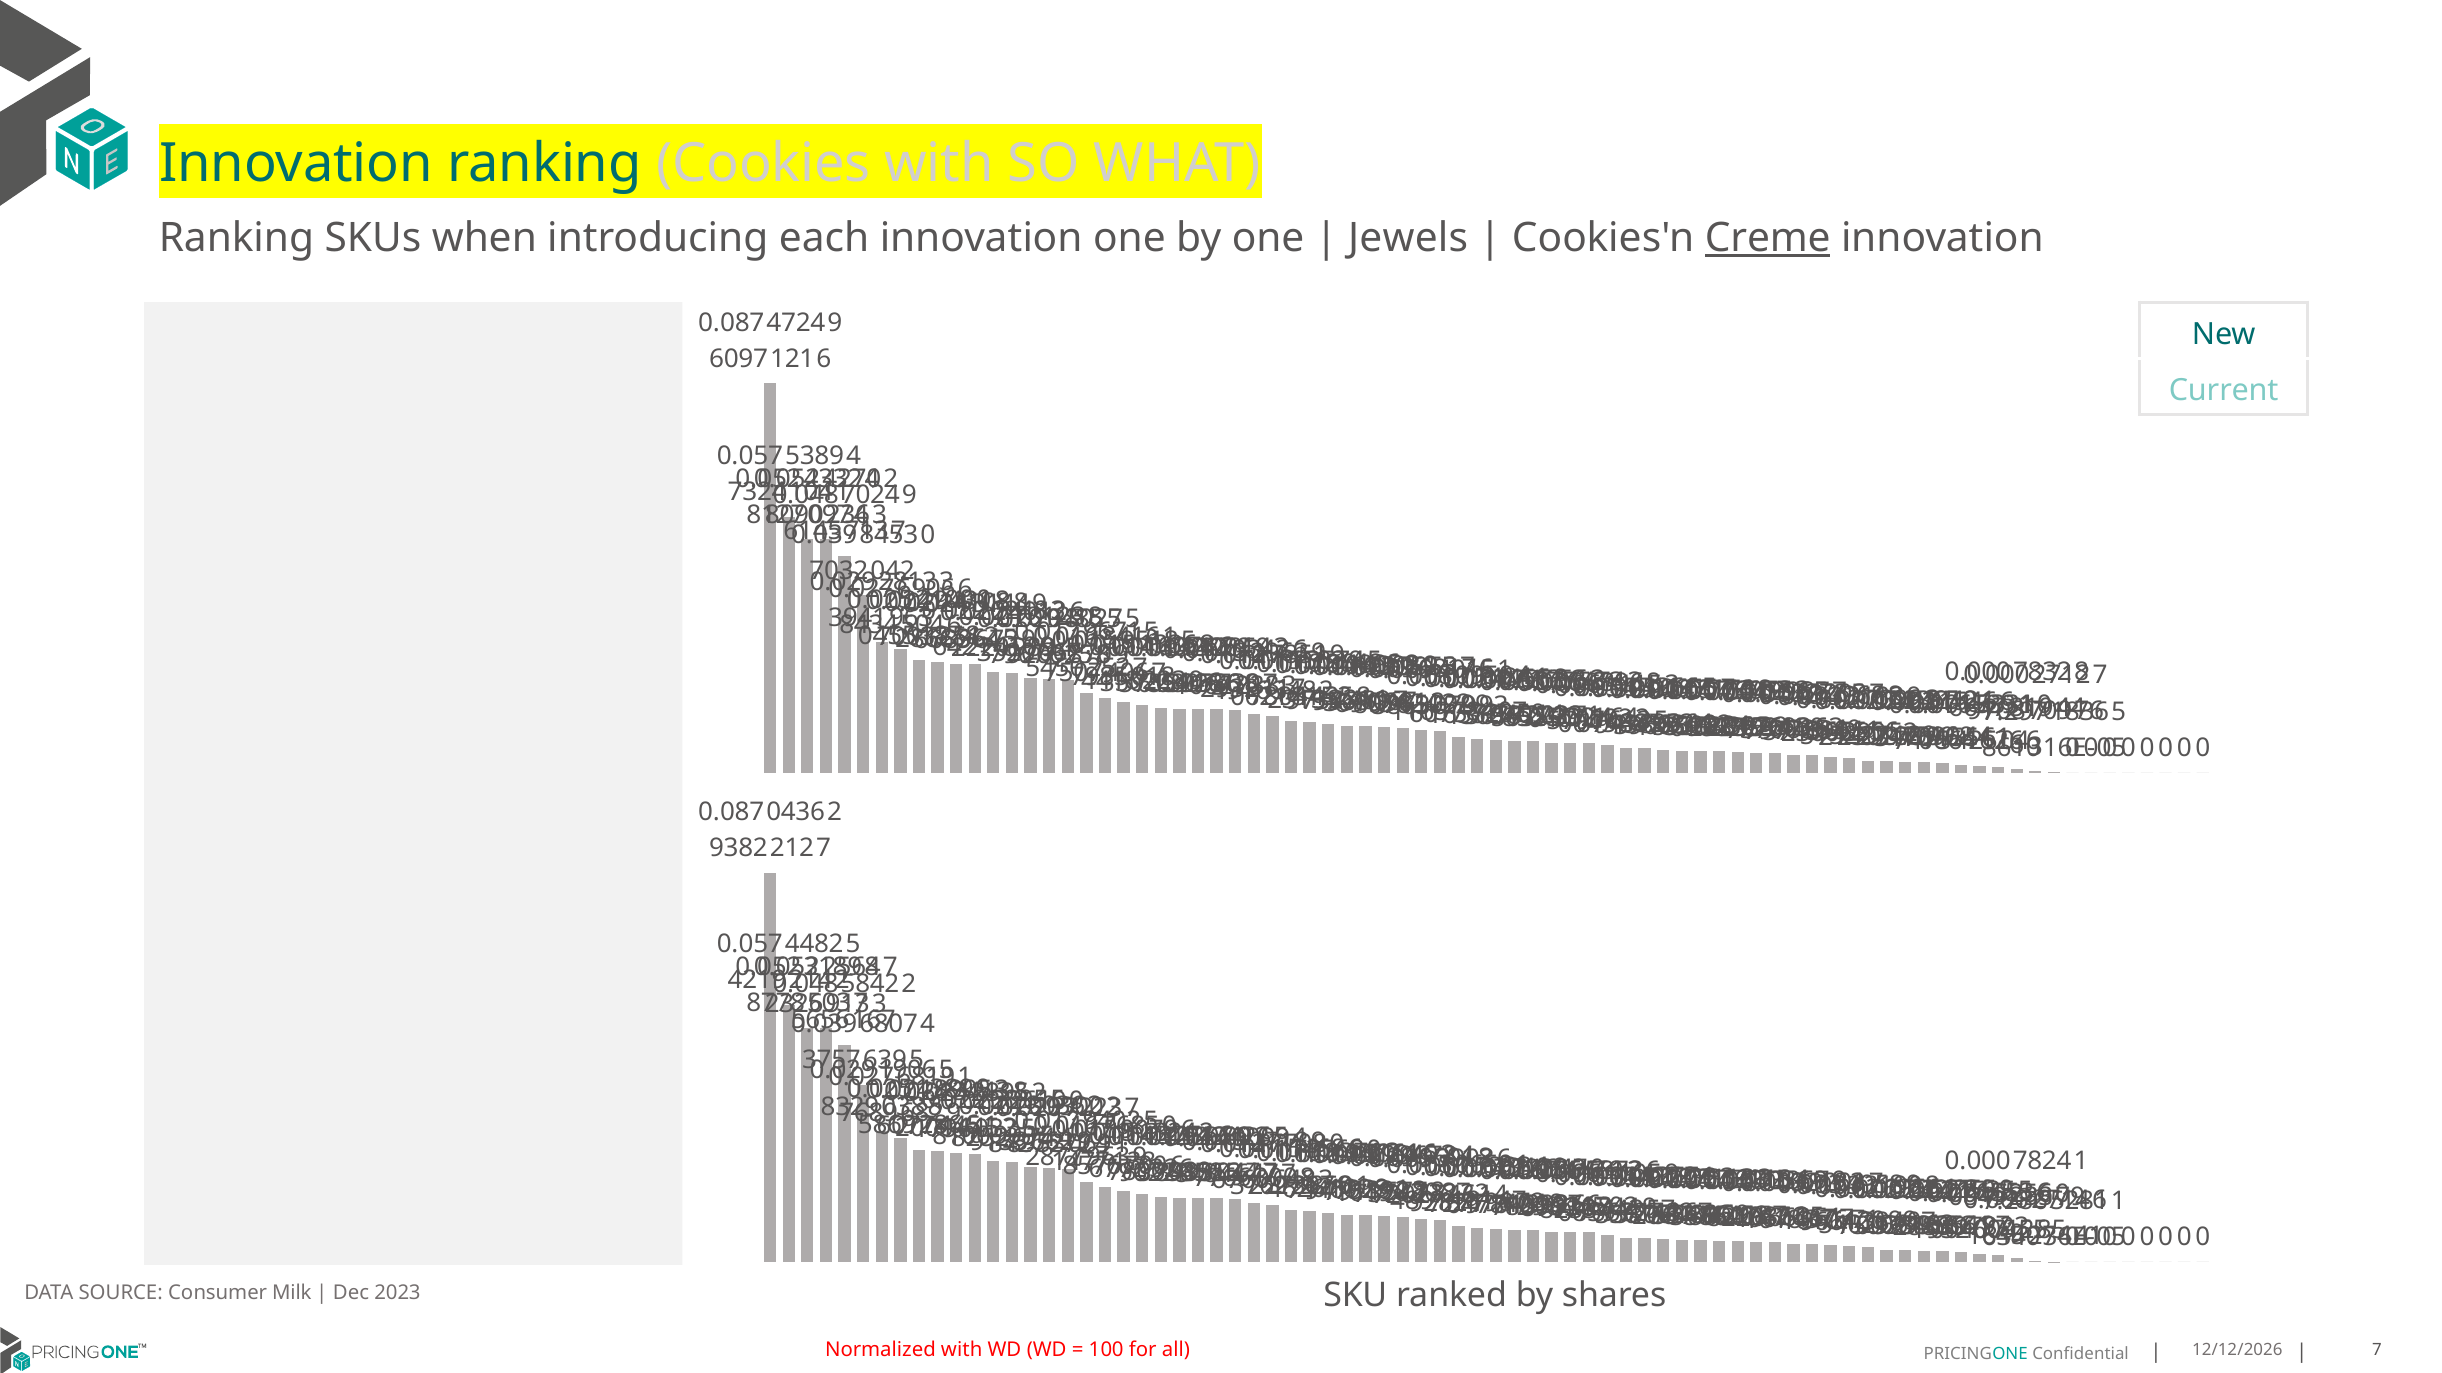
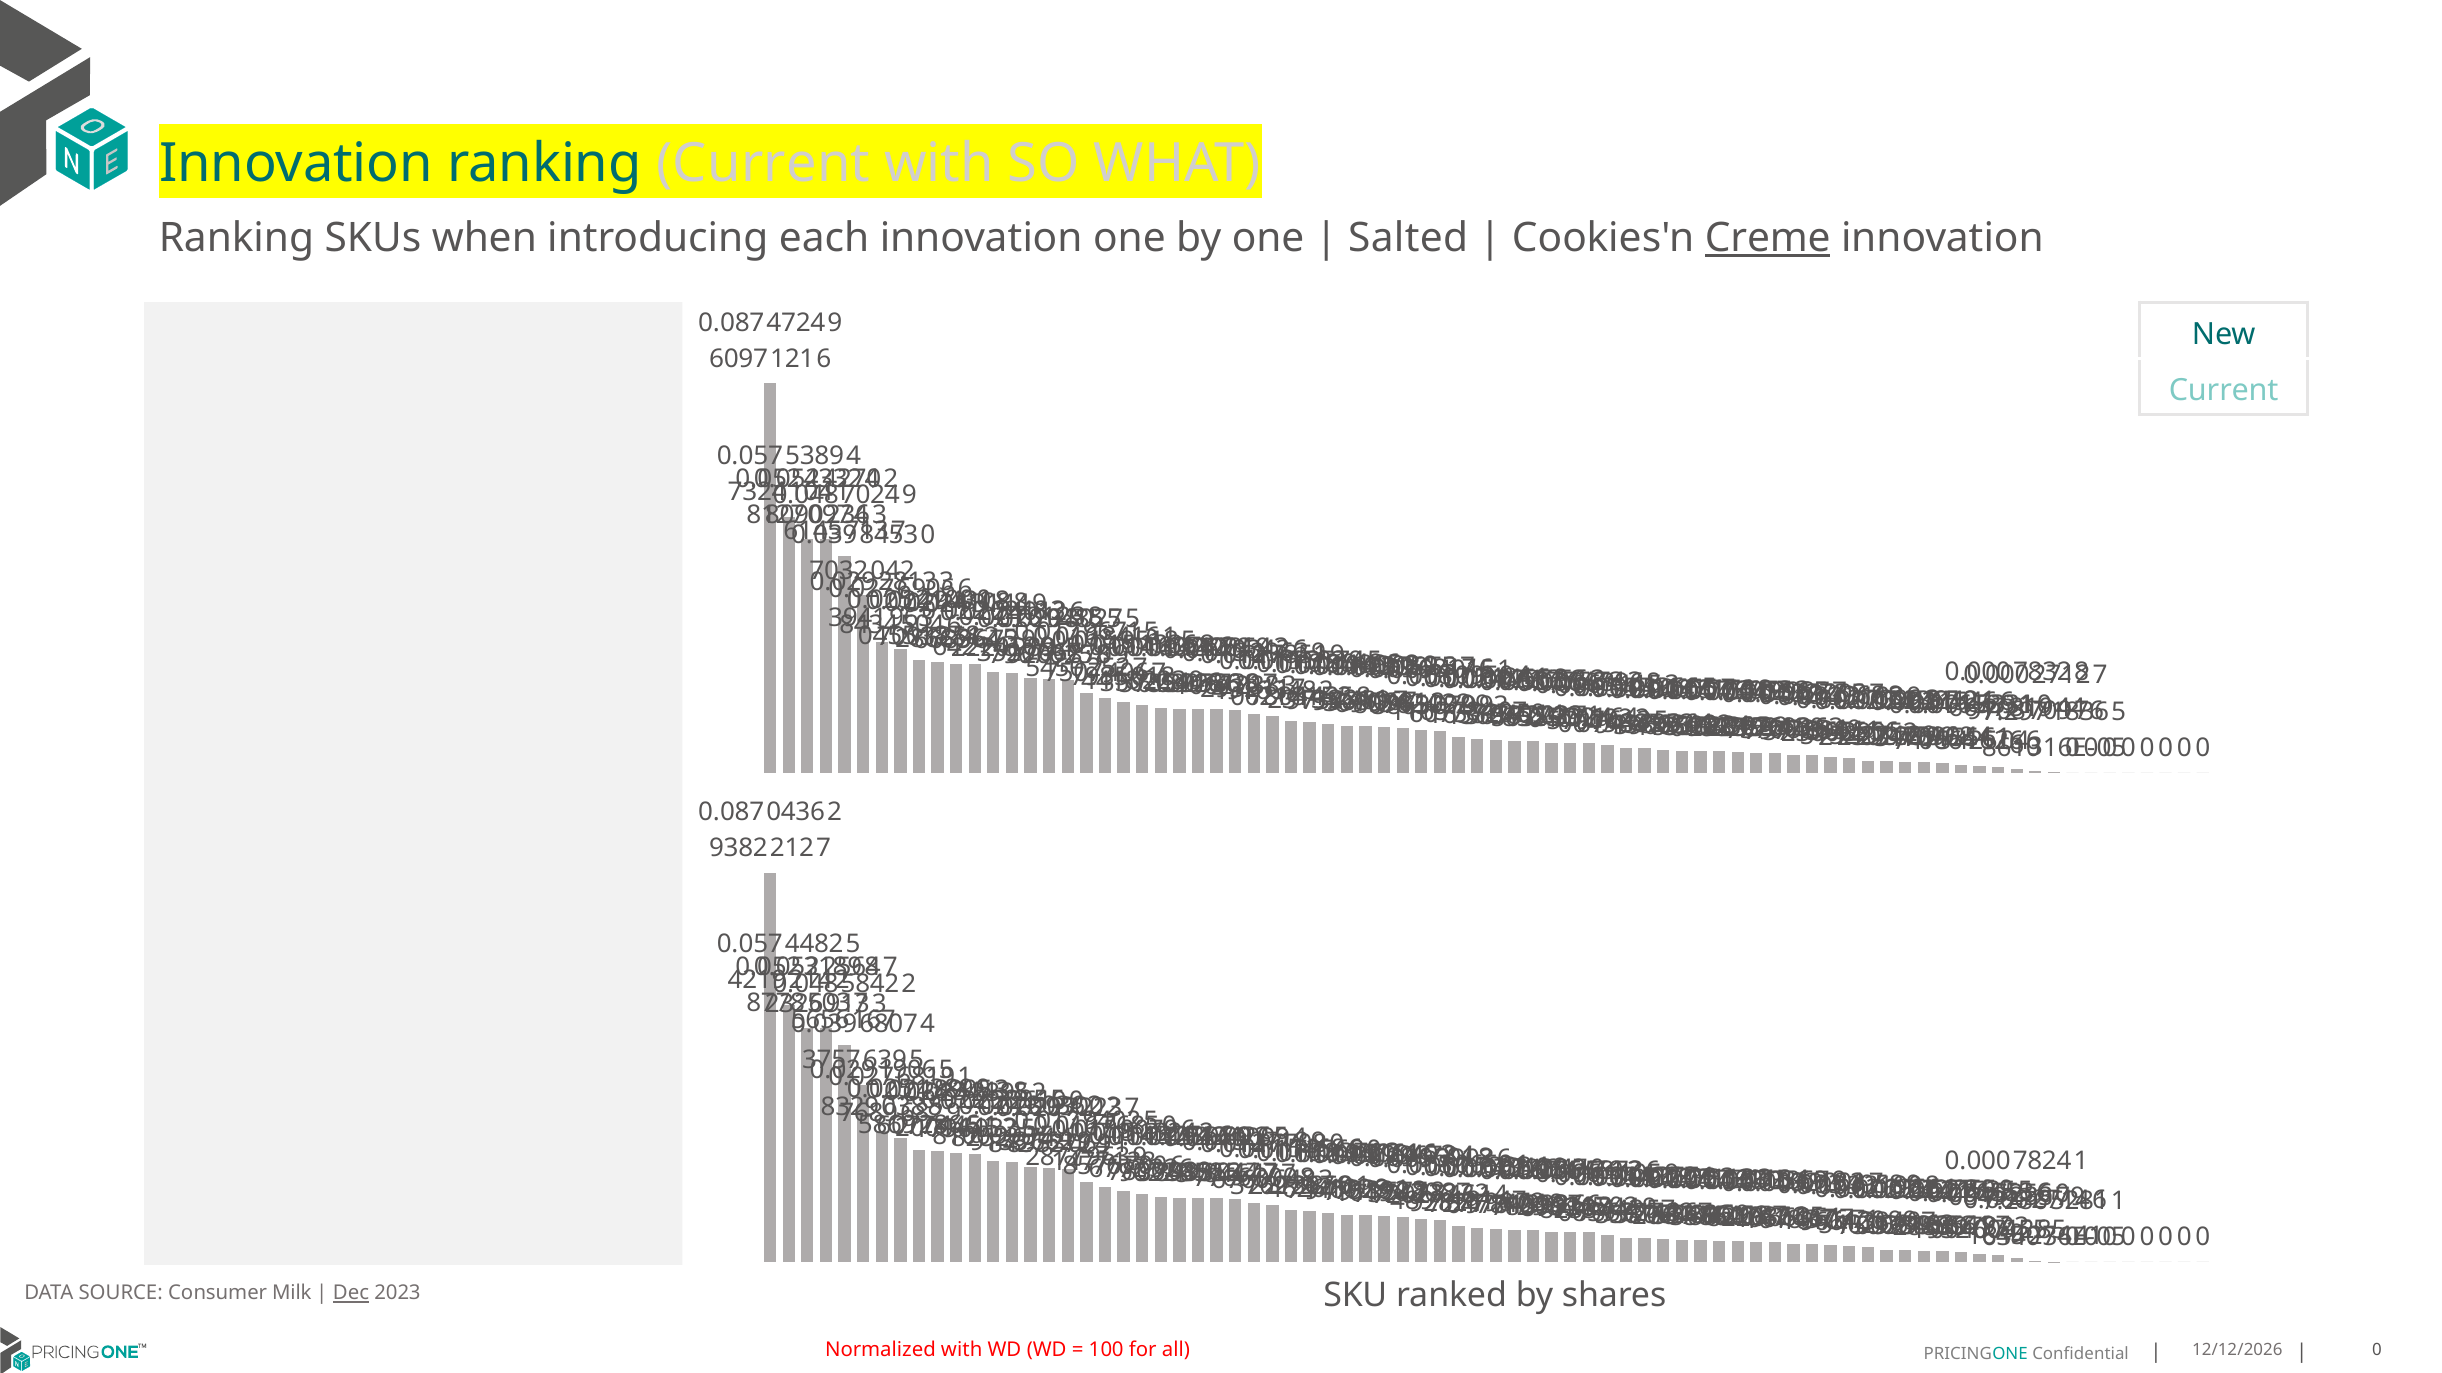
ranking Cookies: Cookies -> Current (763, 164)
Jewels: Jewels -> Salted (1408, 238)
Dec underline: none -> present (351, 1294)
7: 7 -> 0 (2377, 1351)
